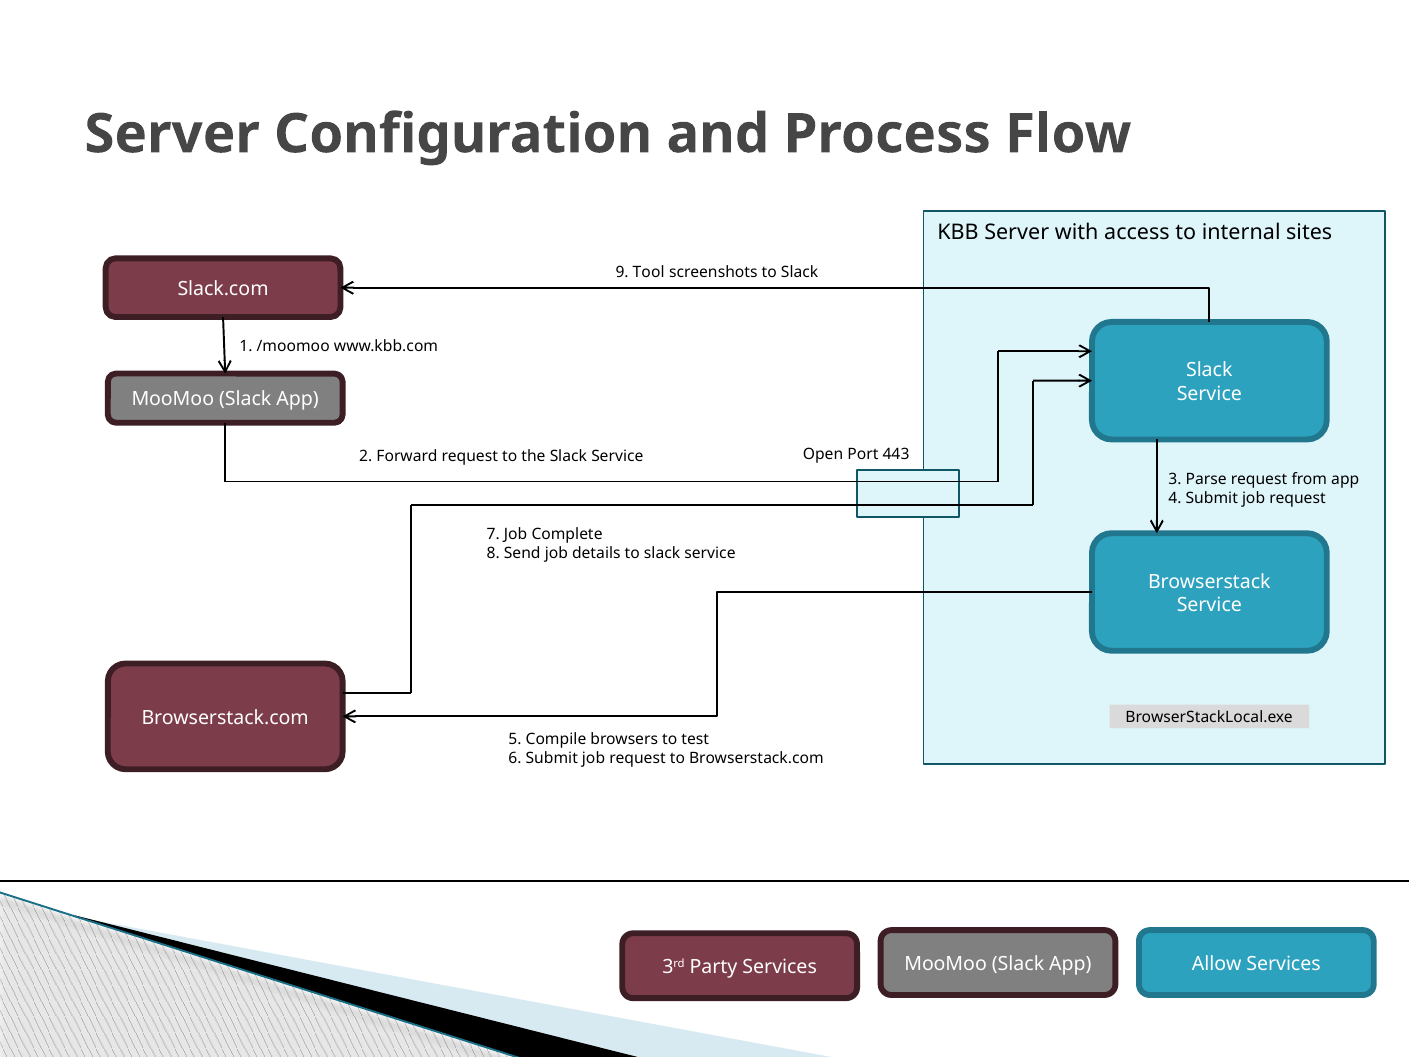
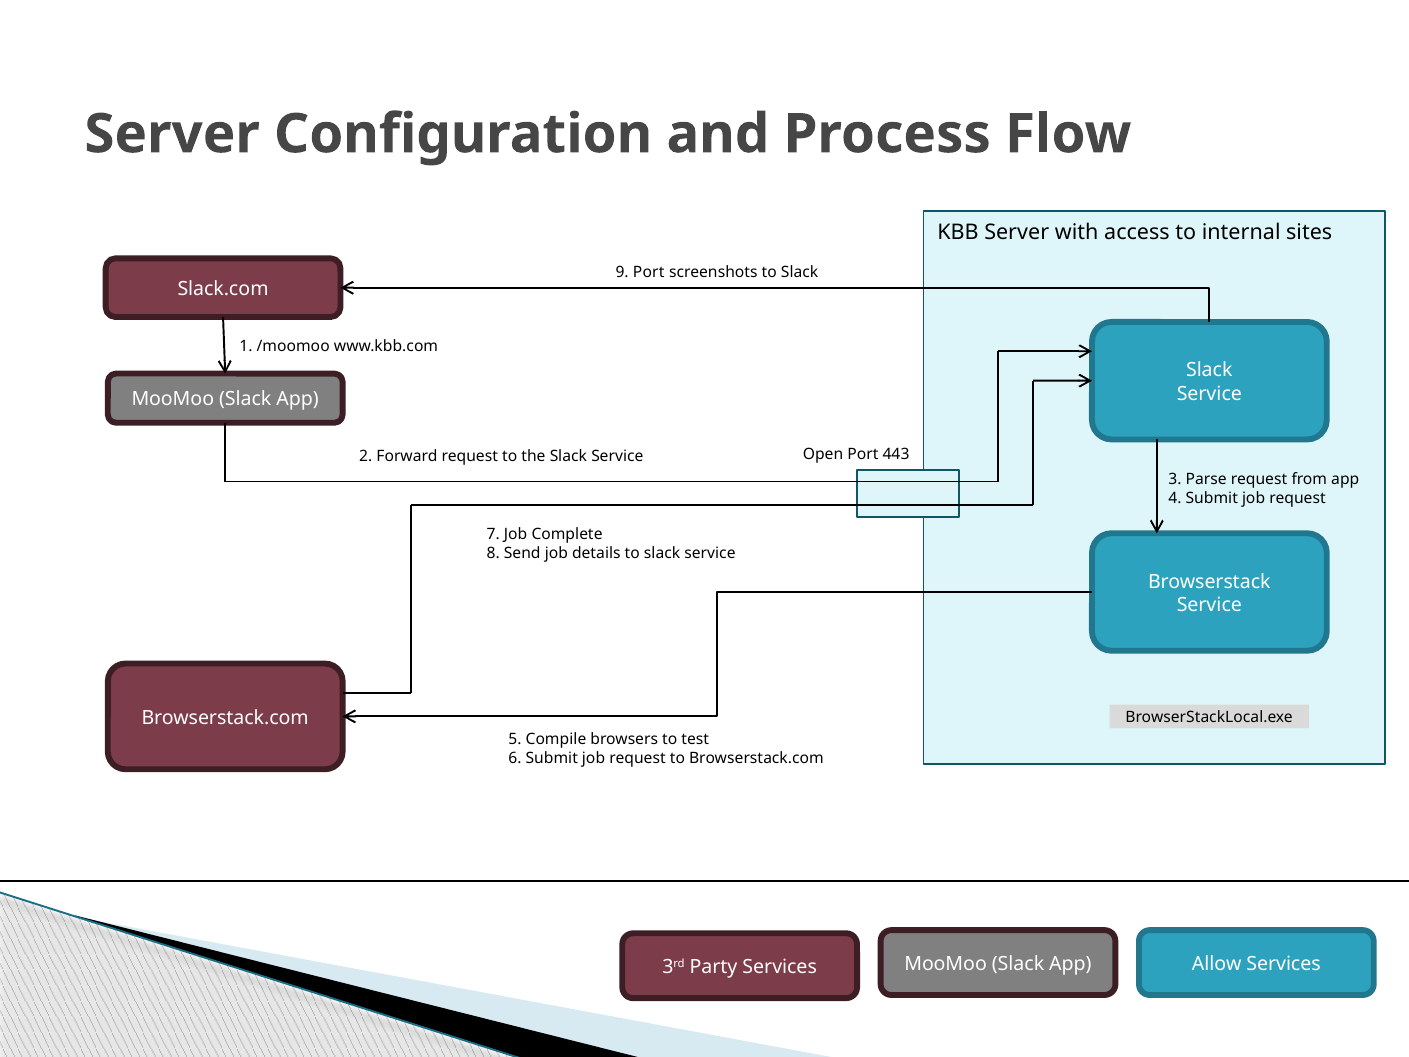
9 Tool: Tool -> Port (649, 272)
